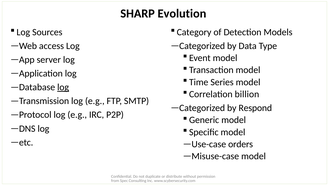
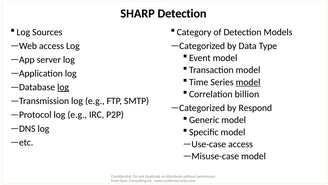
SHARP Evolution: Evolution -> Detection (182, 13)
model underline: none -> present (248, 82)
orders: orders -> access (241, 144)
